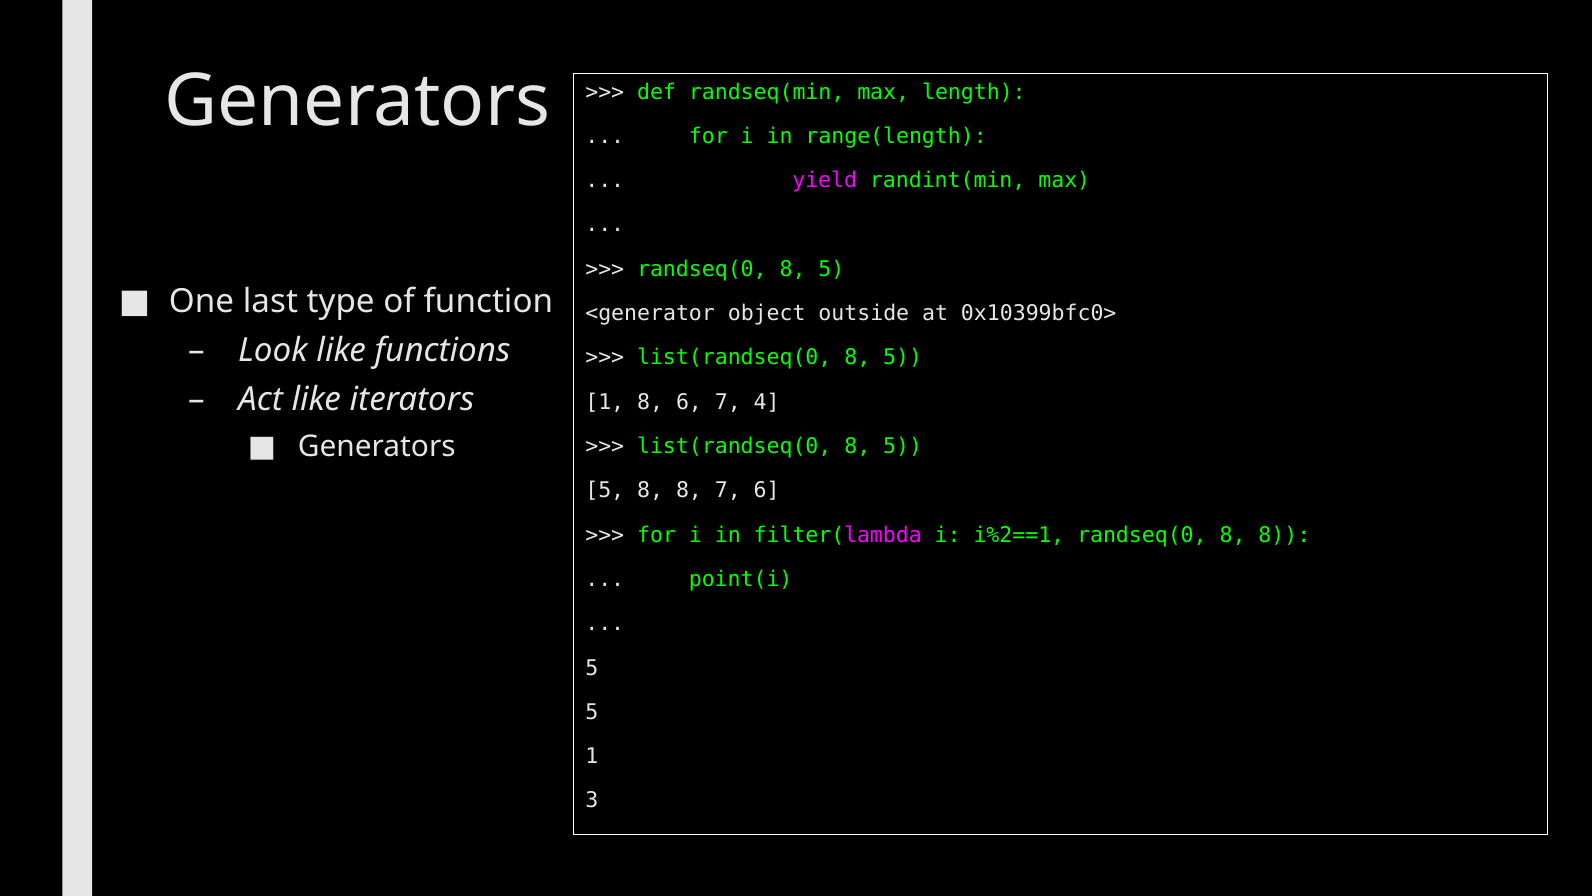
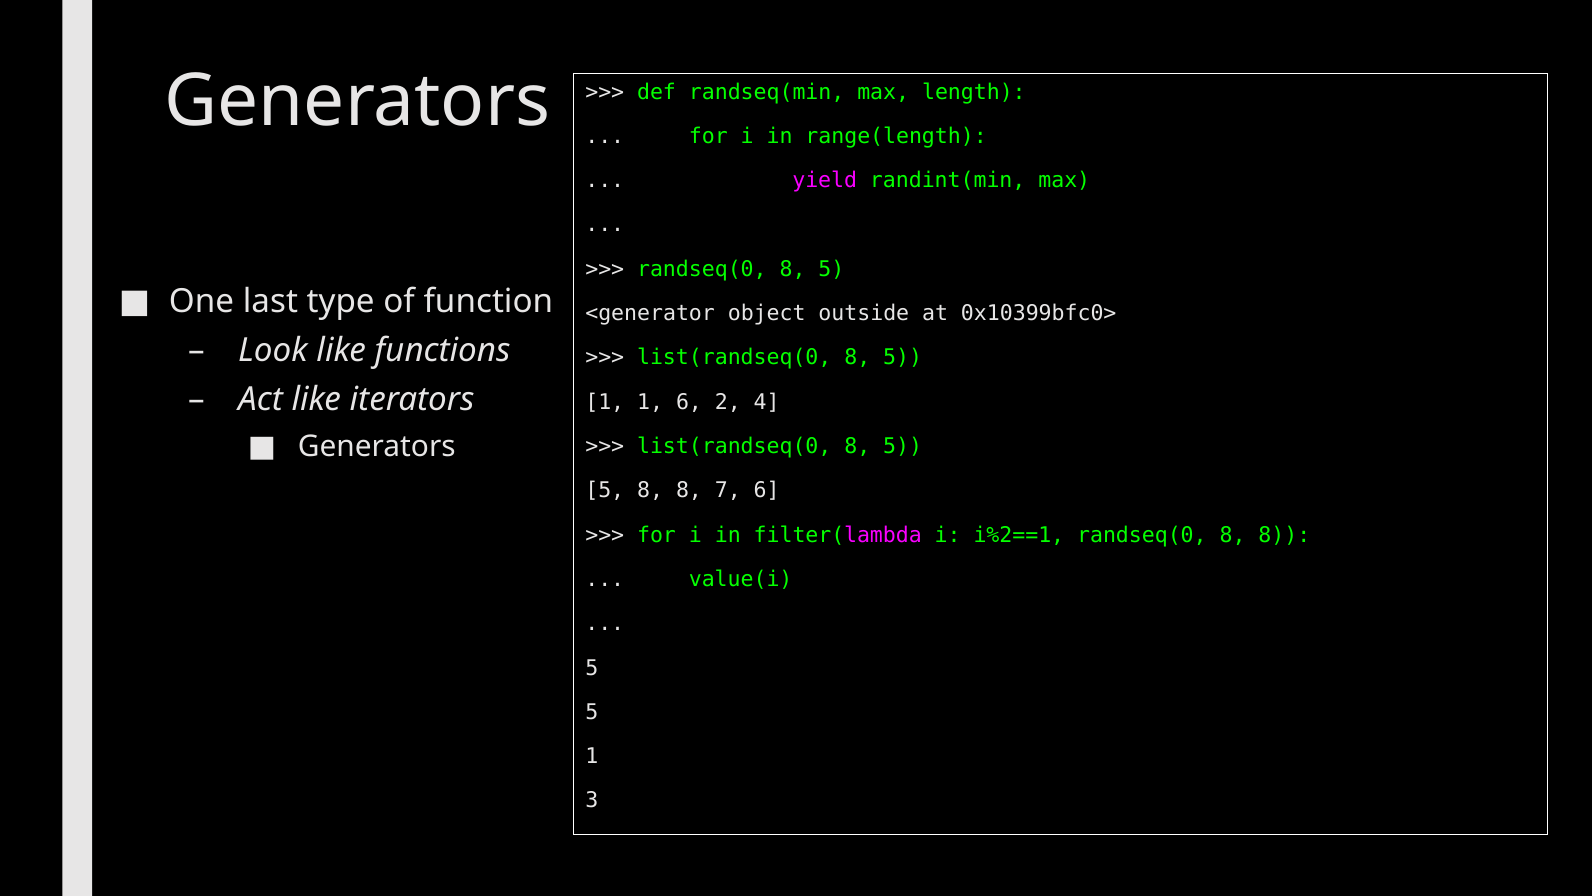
1 8: 8 -> 1 (650, 402)
6 7: 7 -> 2 (728, 402)
point(i: point(i -> value(i (741, 579)
